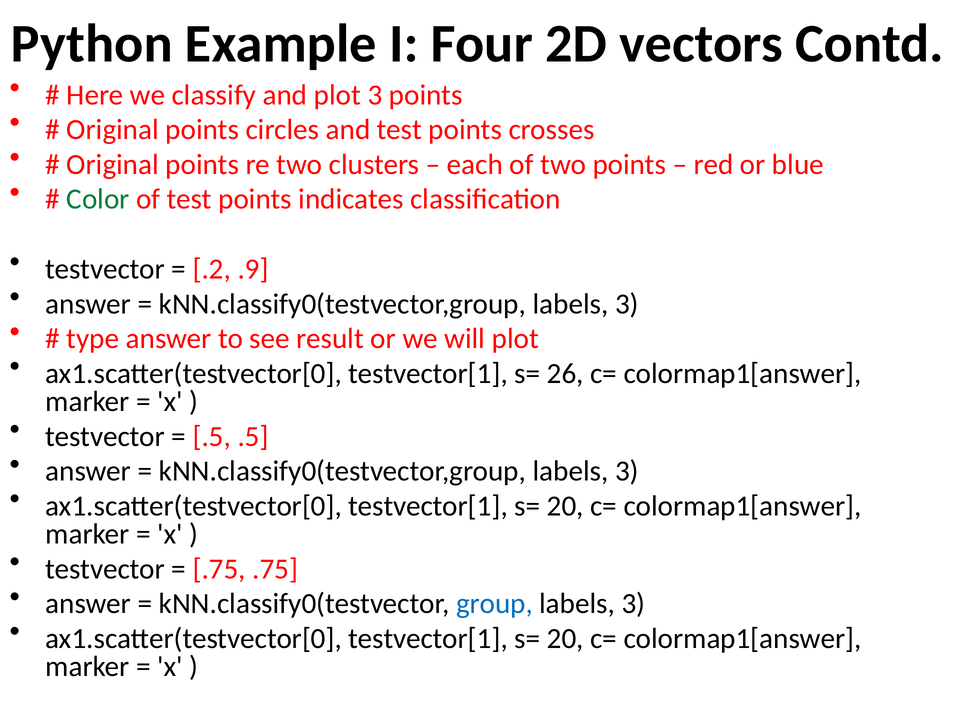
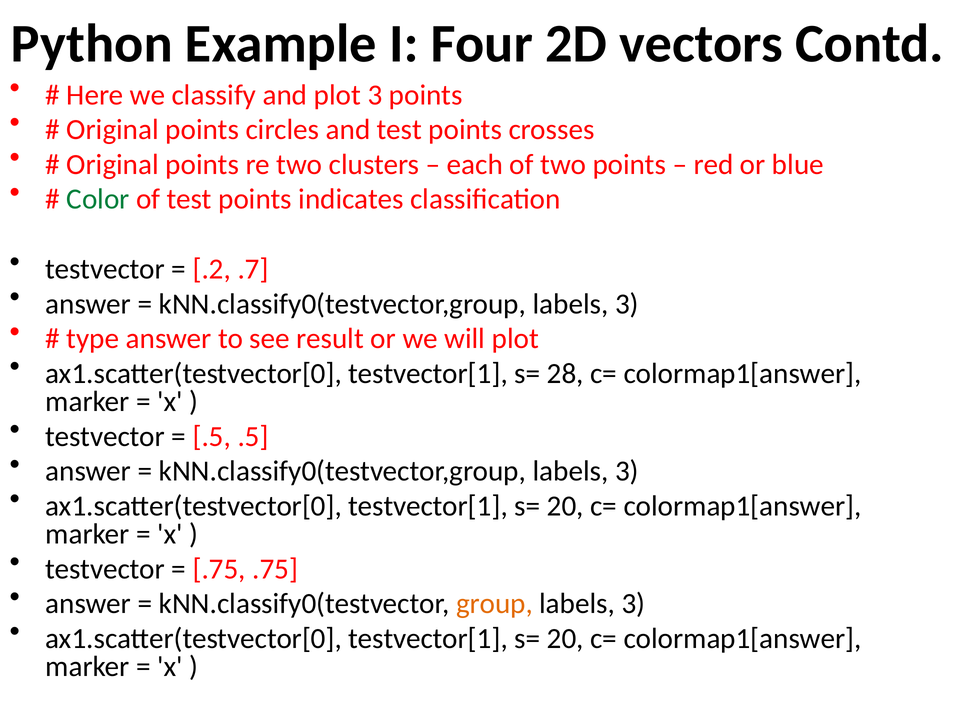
.9: .9 -> .7 (253, 269)
26: 26 -> 28 (565, 374)
group colour: blue -> orange (494, 604)
